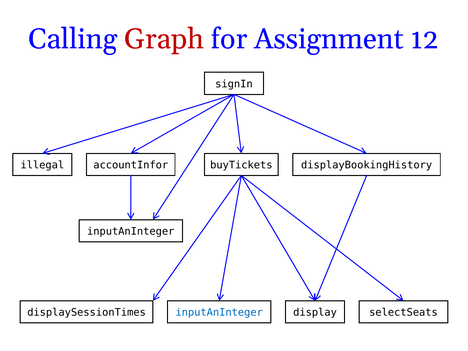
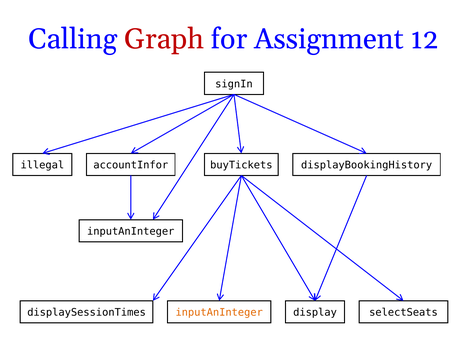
inputAnInteger colour: blue -> orange (219, 313)
